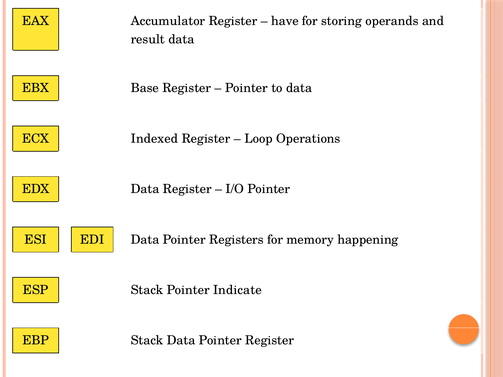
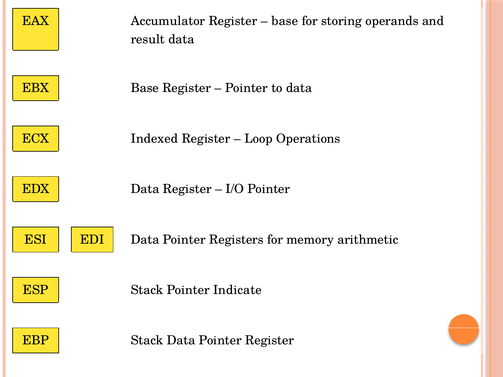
have: have -> base (285, 21)
happening: happening -> arithmetic (368, 240)
